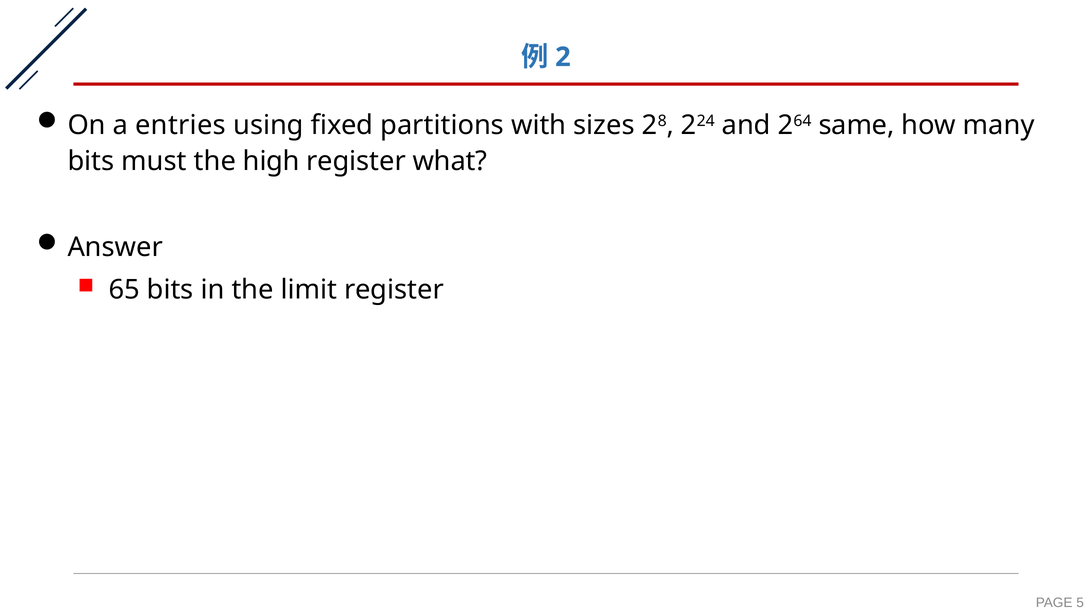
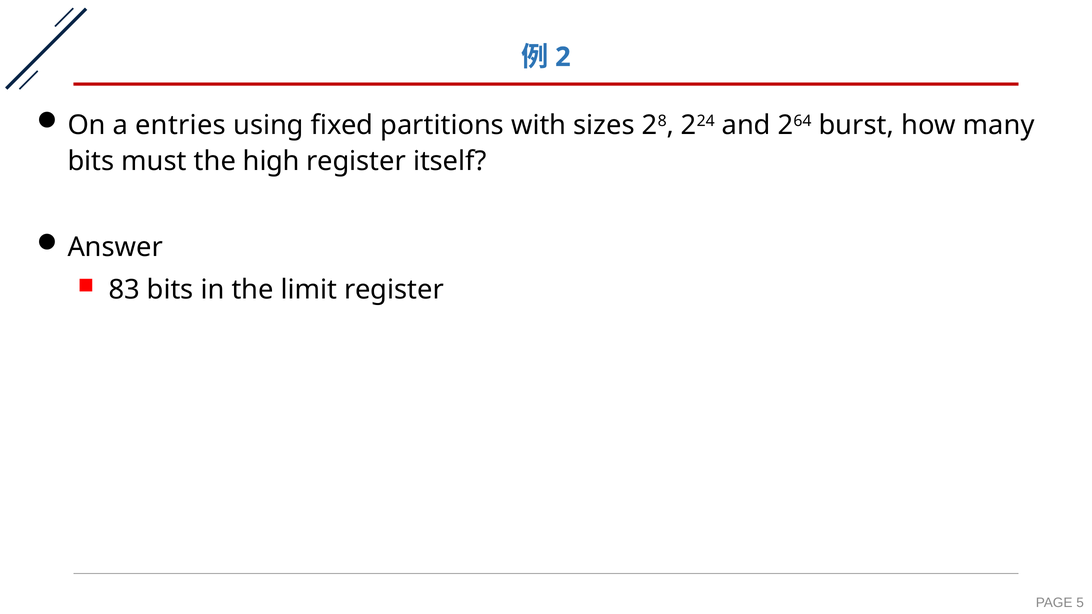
same: same -> burst (856, 125)
what: what -> itself (450, 161)
65: 65 -> 83 (124, 290)
